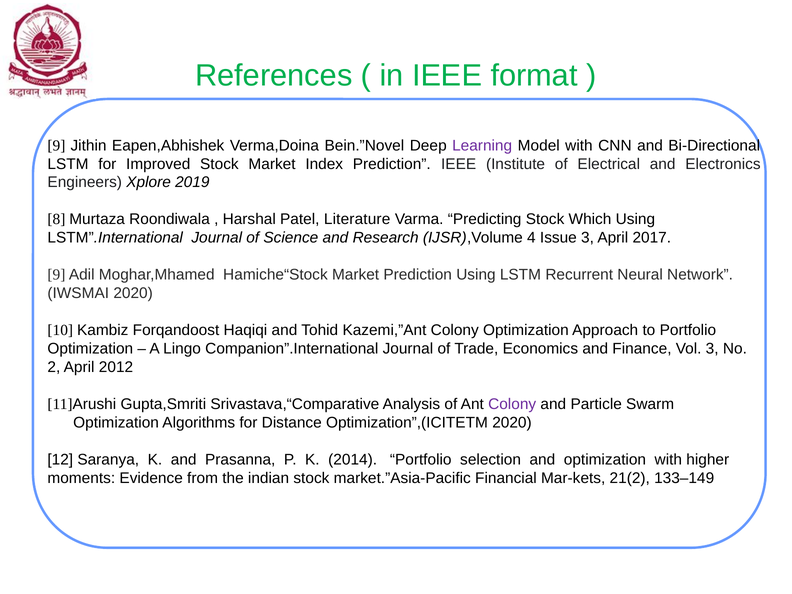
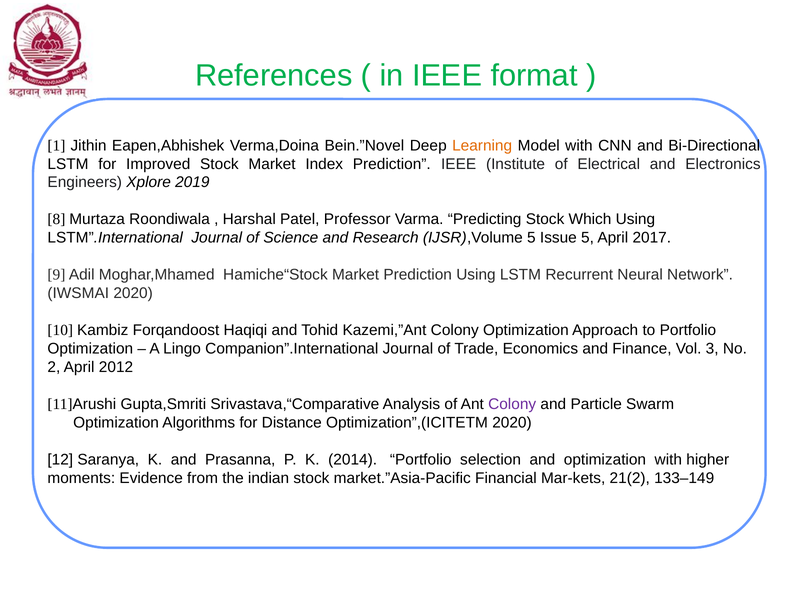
9: 9 -> 1 (56, 145)
Learning colour: purple -> orange (482, 145)
Literature: Literature -> Professor (357, 219)
IJSR),Volume 4: 4 -> 5 (531, 238)
Issue 3: 3 -> 5 (587, 238)
